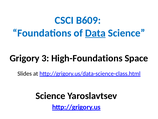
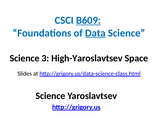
B609 underline: none -> present (88, 20)
Grigory: Grigory -> Science (25, 58)
High-Foundations: High-Foundations -> High-Yaroslavtsev (87, 58)
